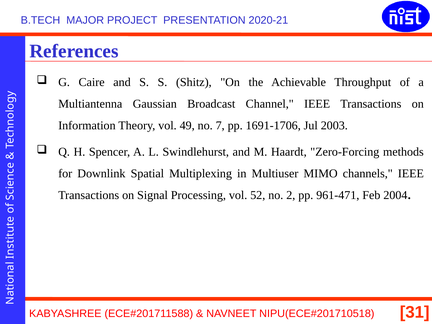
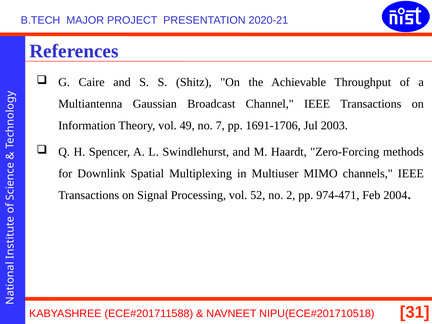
961-471: 961-471 -> 974-471 (338, 195)
